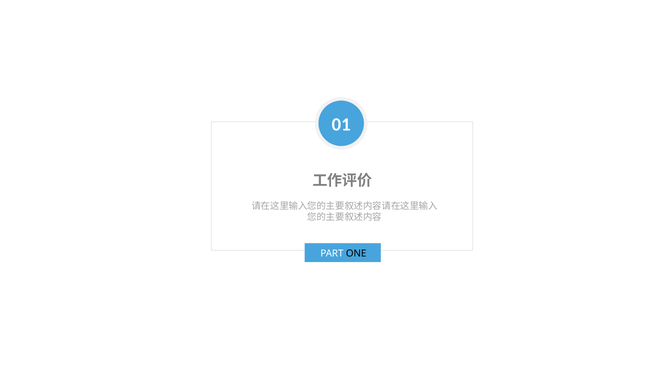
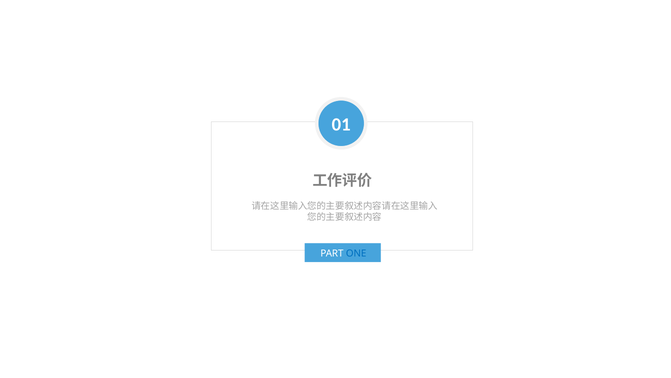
ONE colour: black -> blue (356, 253)
